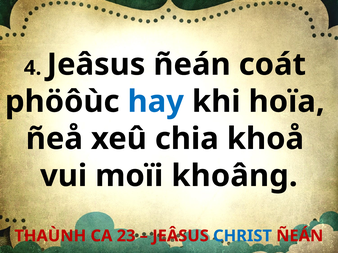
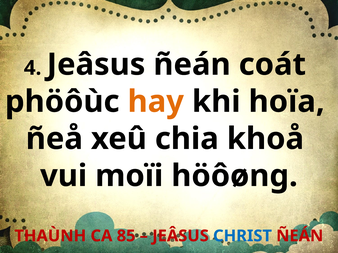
hay colour: blue -> orange (156, 102)
khoâng: khoâng -> höôøng (234, 176)
23: 23 -> 85 (126, 236)
